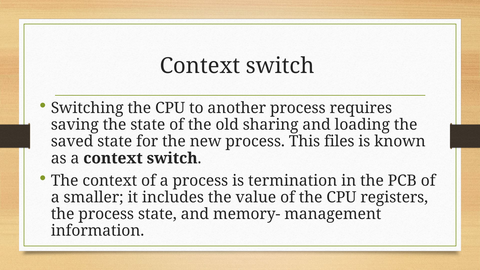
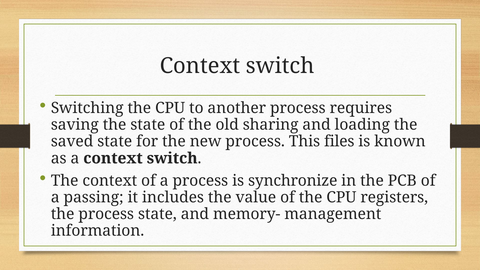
termination: termination -> synchronize (293, 181)
smaller: smaller -> passing (94, 197)
